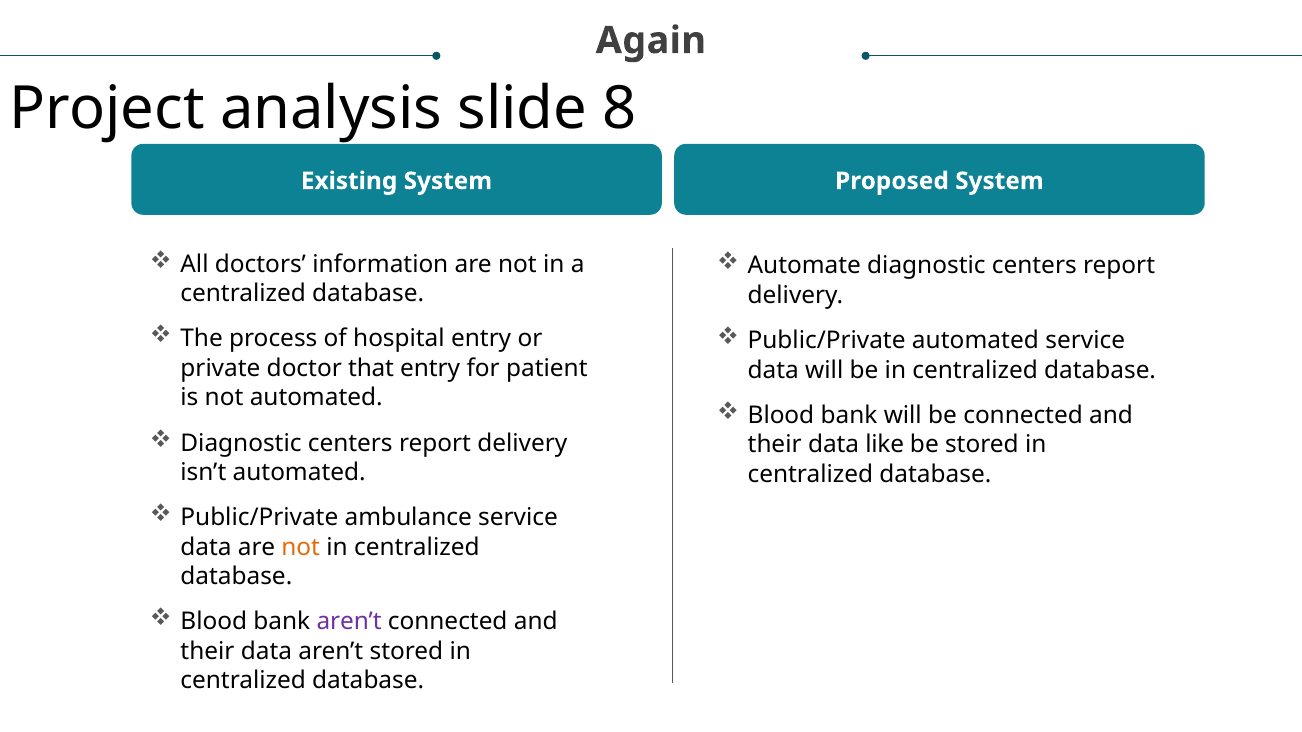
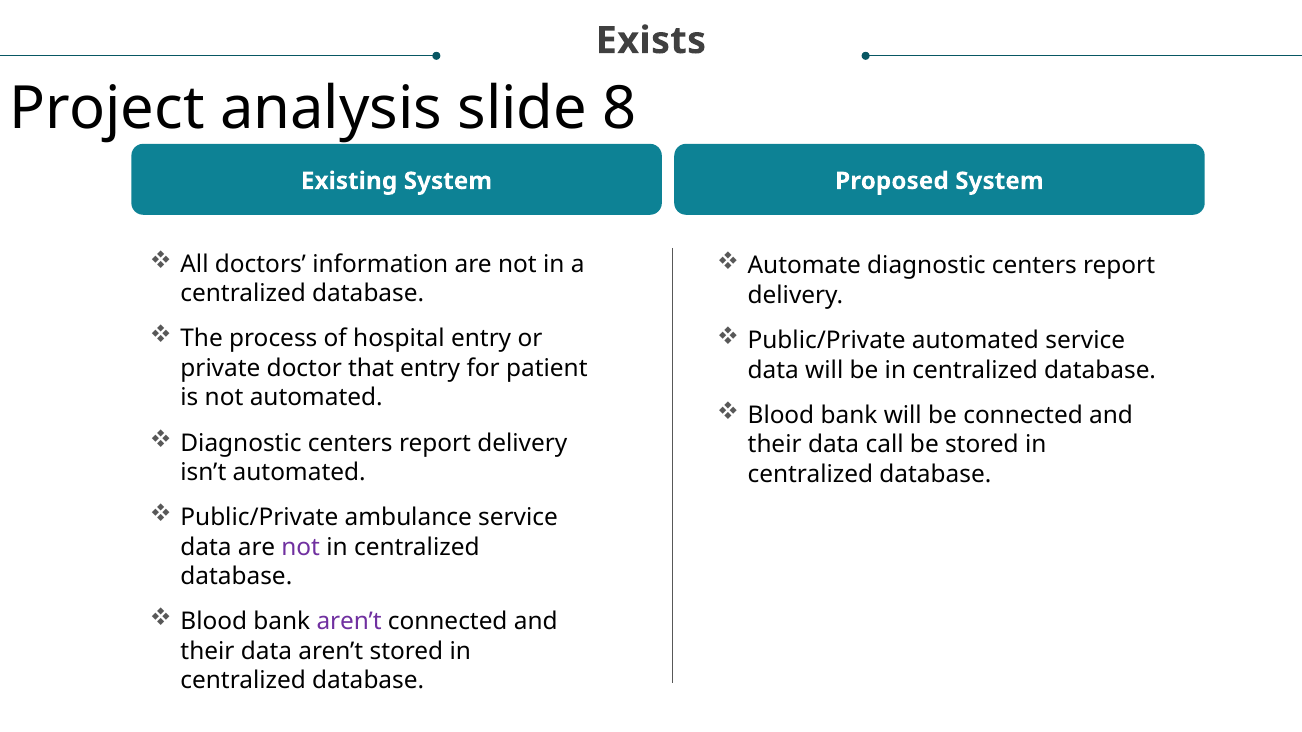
Again: Again -> Exists (651, 41)
like: like -> call (885, 445)
not colour: orange -> purple (301, 547)
